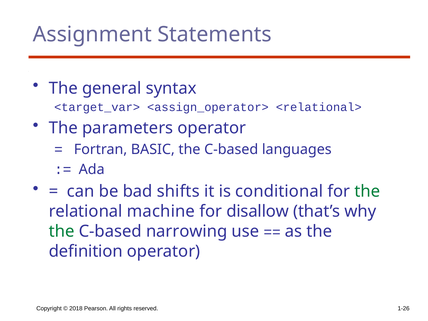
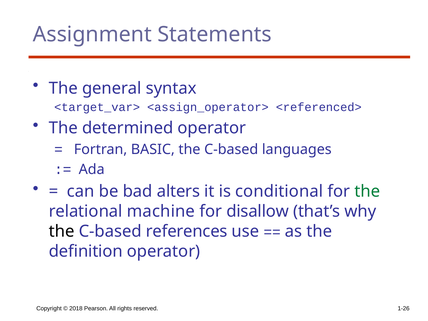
<relational>: <relational> -> <referenced> (319, 107)
parameters: parameters -> determined (128, 128)
shifts: shifts -> alters (178, 191)
the colour: green -> black (62, 231)
narrowing: narrowing -> references (187, 231)
